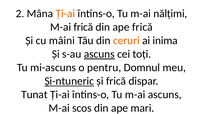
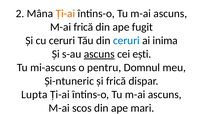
nălțimi: nălțimi -> ascuns (170, 14)
ape frică: frică -> fugit (142, 27)
cu mâini: mâini -> ceruri (62, 41)
ceruri colour: orange -> blue (126, 41)
toți: toți -> ești (142, 54)
Și-ntuneric underline: present -> none (69, 81)
Tunat: Tunat -> Lupta (34, 95)
